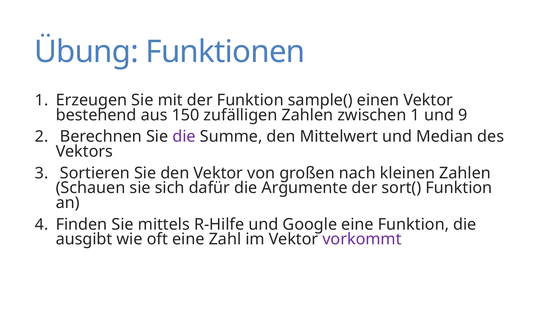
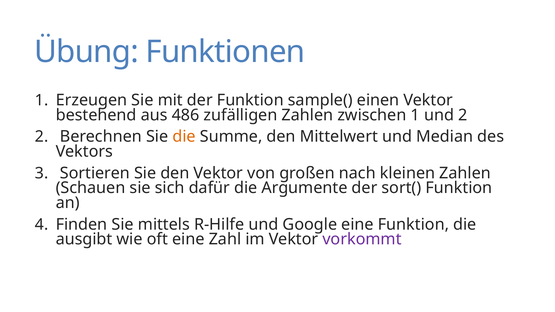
150: 150 -> 486 (186, 115)
und 9: 9 -> 2 (463, 115)
die colour: purple -> orange (184, 137)
